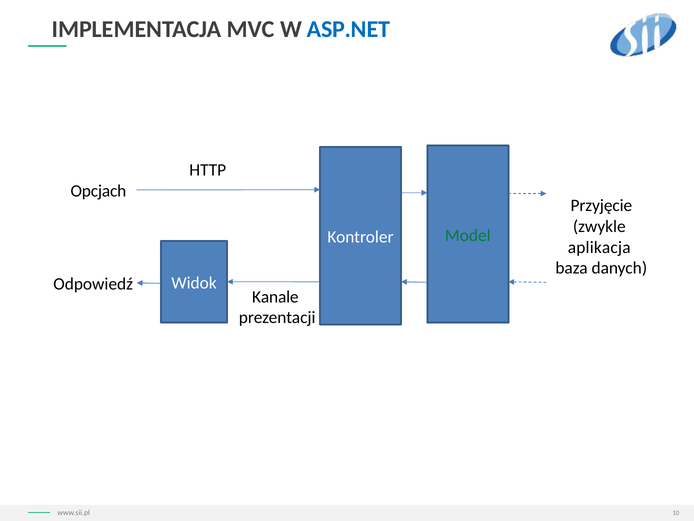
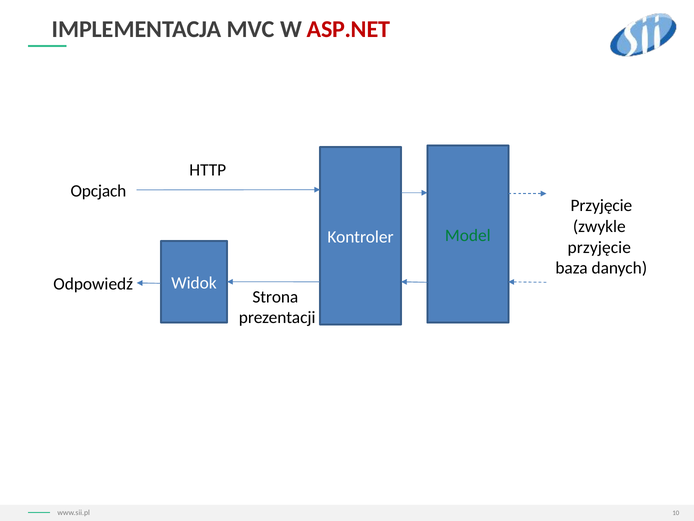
ASP.NET colour: blue -> red (348, 29)
aplikacja: aplikacja -> przyjęcie (599, 247)
Kanale: Kanale -> Strona (275, 297)
